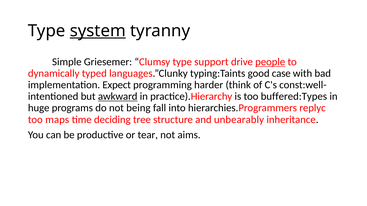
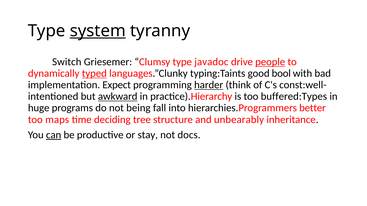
Simple: Simple -> Switch (67, 62)
support: support -> javadoc (211, 62)
typed underline: none -> present (94, 74)
case: case -> bool (281, 74)
harder underline: none -> present (209, 85)
replyc: replyc -> better (313, 108)
can underline: none -> present (54, 135)
tear: tear -> stay (148, 135)
aims: aims -> docs (189, 135)
